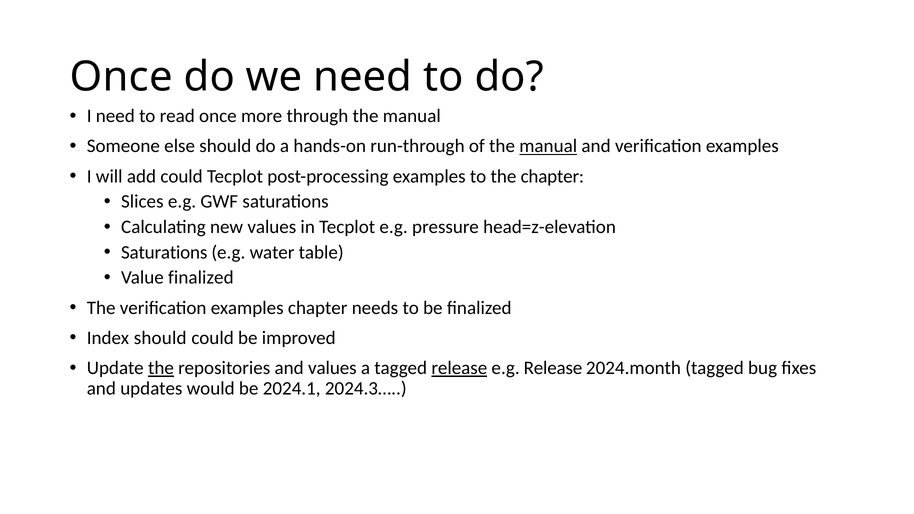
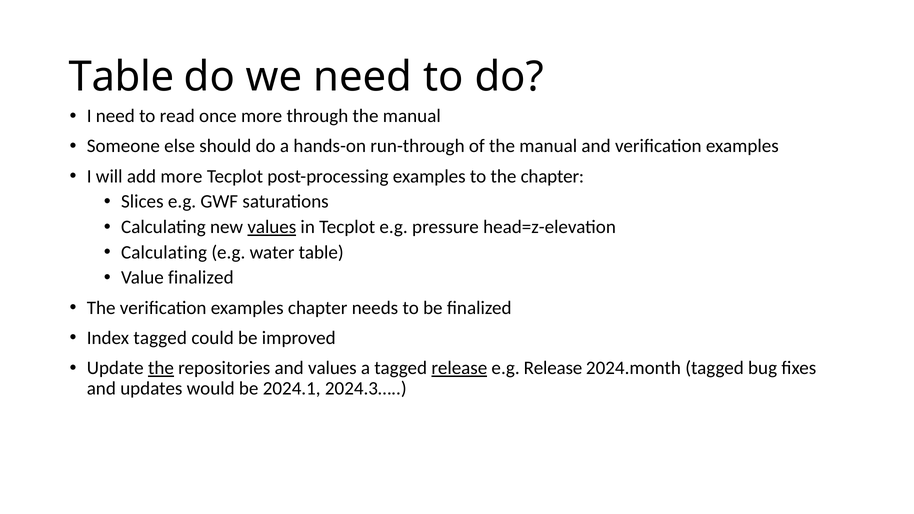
Once: Once -> Table (122, 77)
manual underline: present -> none (548, 146)
add could: could -> more (181, 176)
values underline: none -> present (272, 227)
Saturations: Saturations -> Calculating (164, 252)
Index should: should -> tagged (160, 338)
